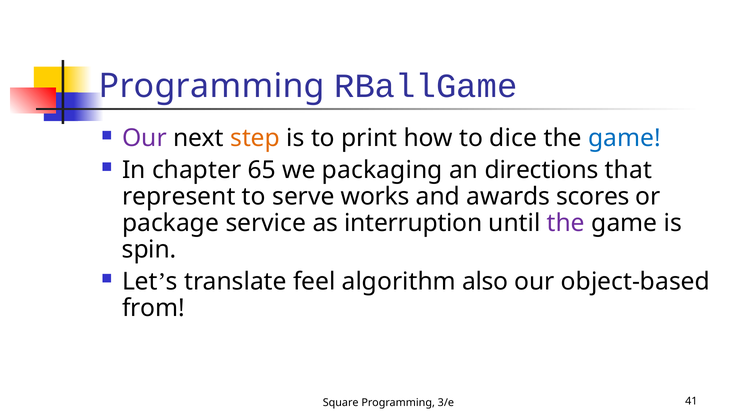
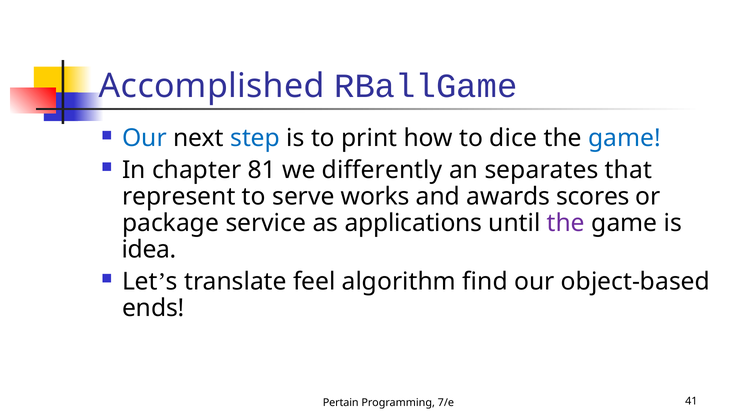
Programming: Programming -> Accomplished (212, 86)
Our colour: purple -> blue (144, 138)
step colour: orange -> blue (255, 138)
65: 65 -> 81 (262, 170)
packaging: packaging -> differently (382, 170)
directions: directions -> separates (542, 170)
interruption: interruption -> applications (413, 223)
spin: spin -> idea (149, 250)
also: also -> find (485, 282)
from: from -> ends (153, 308)
Square: Square -> Pertain (341, 403)
3/e: 3/e -> 7/e (446, 403)
